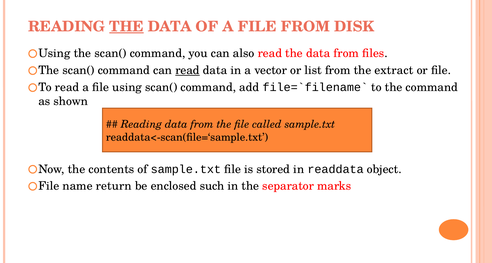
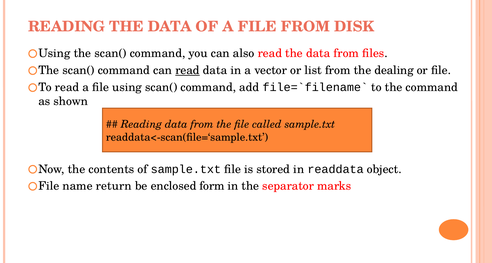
THE underline: present -> none (126, 27)
extract: extract -> dealing (394, 71)
such: such -> form (212, 187)
